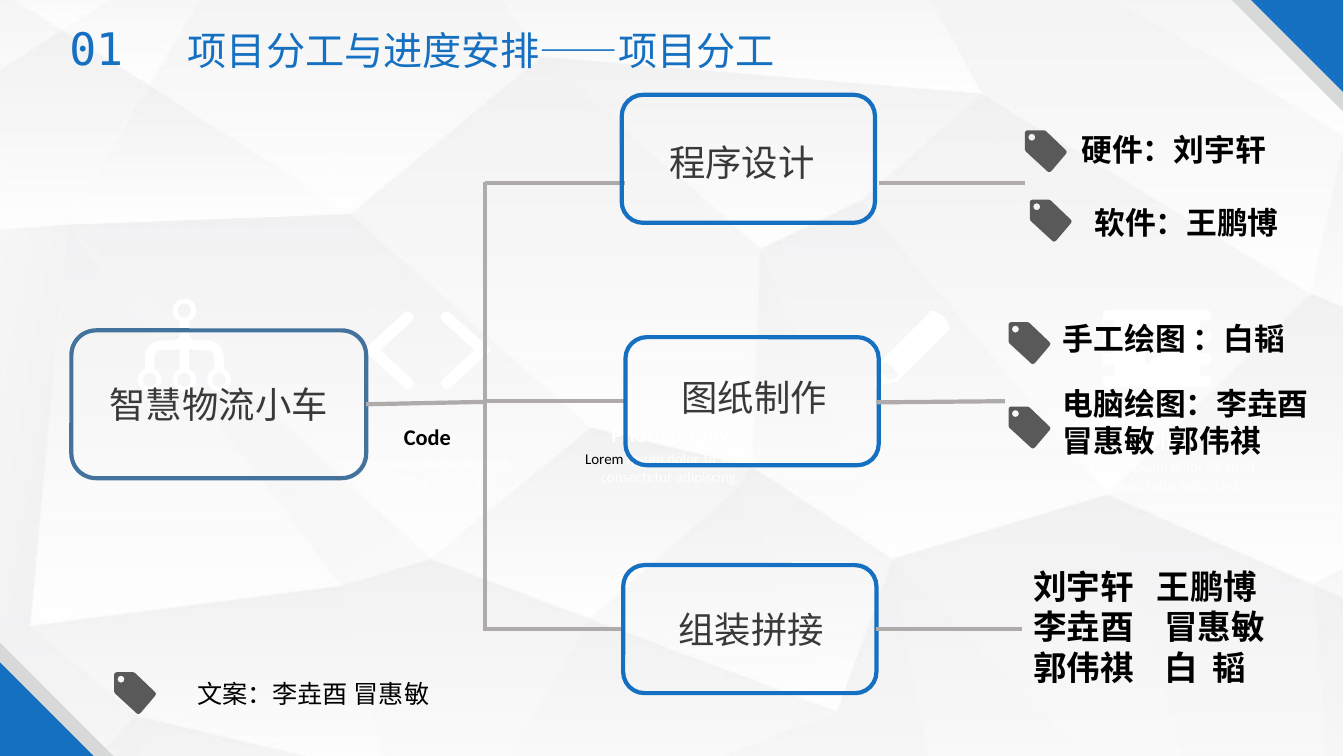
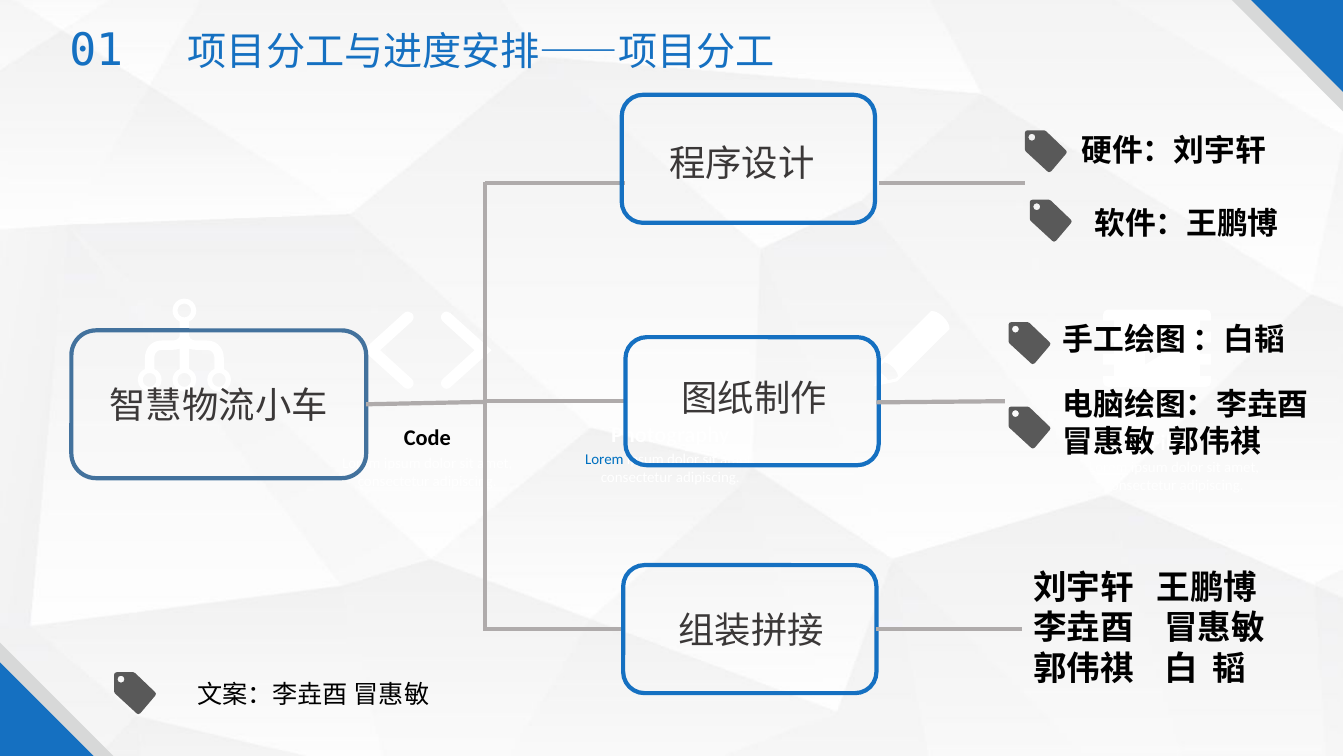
Lorem colour: black -> blue (604, 459)
